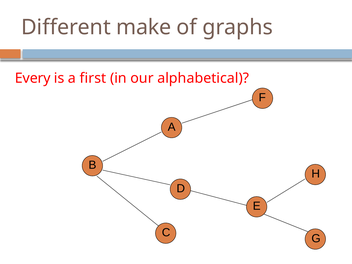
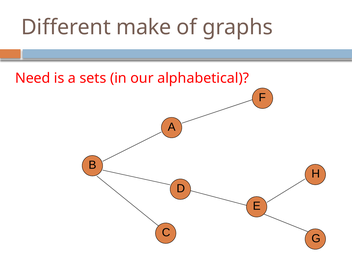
Every: Every -> Need (33, 78)
first: first -> sets (93, 78)
